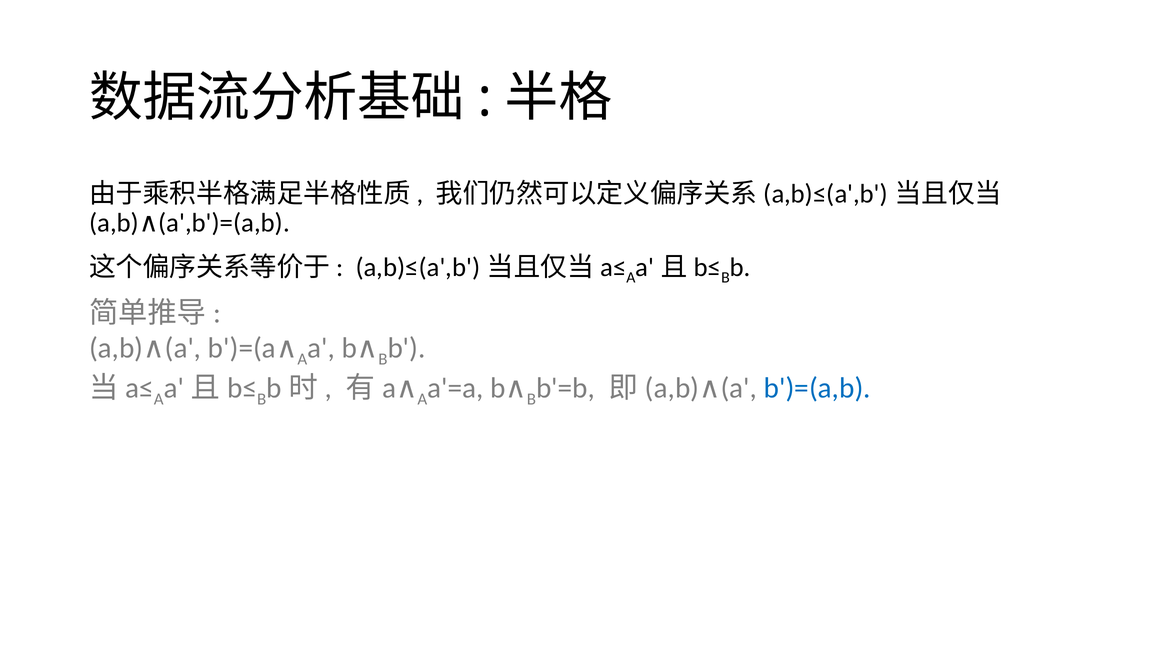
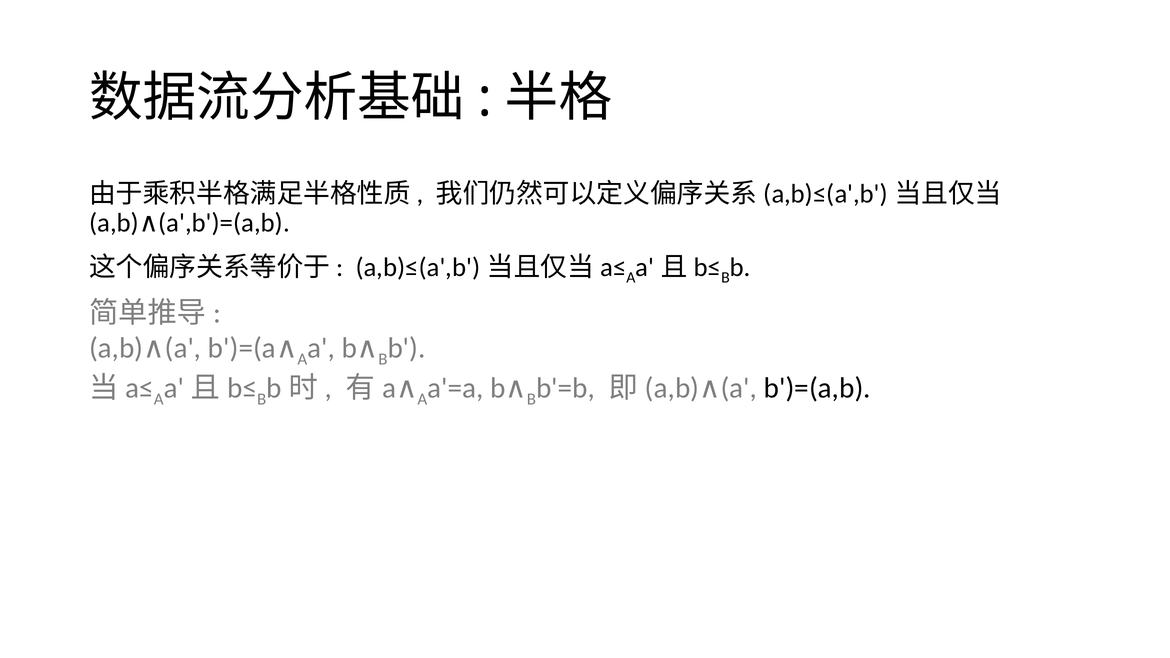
b')=(a,b colour: blue -> black (817, 388)
